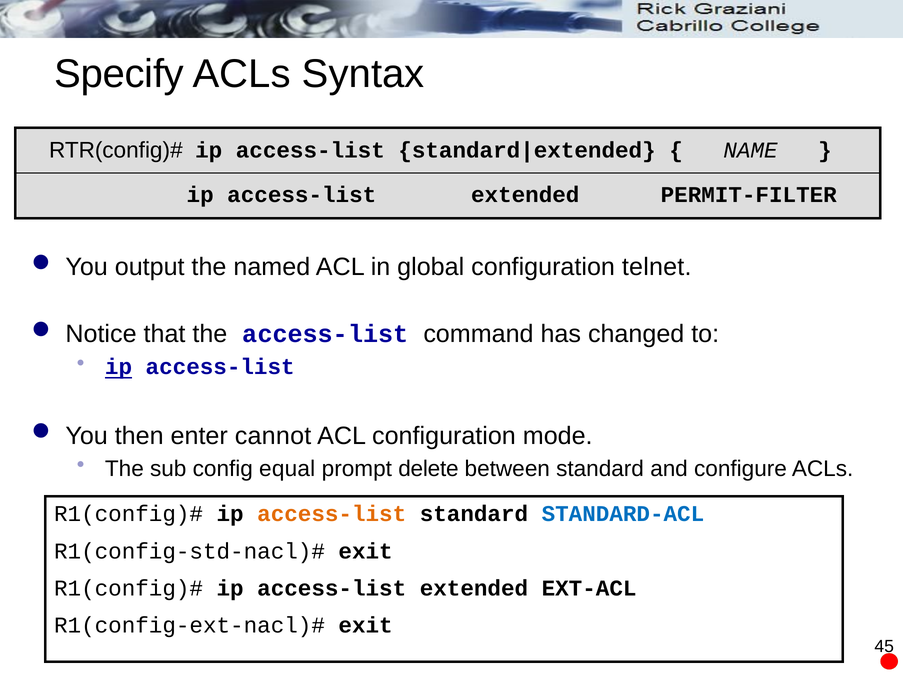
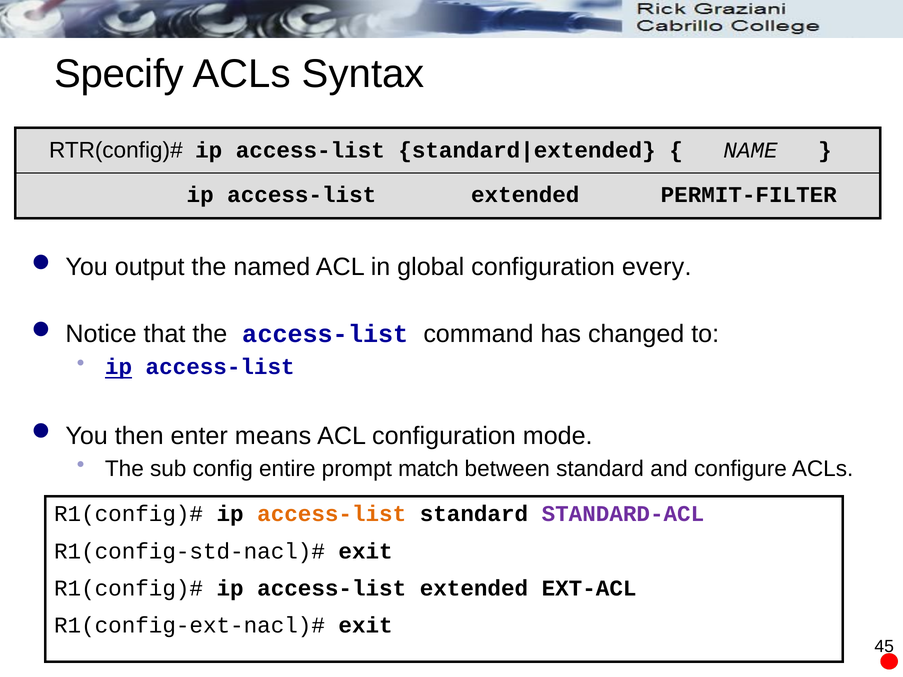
telnet: telnet -> every (657, 267)
cannot: cannot -> means (273, 436)
equal: equal -> entire (287, 469)
delete: delete -> match (428, 469)
STANDARD-ACL colour: blue -> purple (623, 514)
